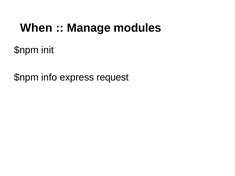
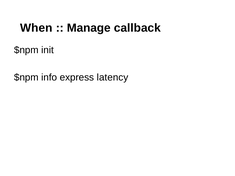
modules: modules -> callback (137, 28)
request: request -> latency (113, 77)
